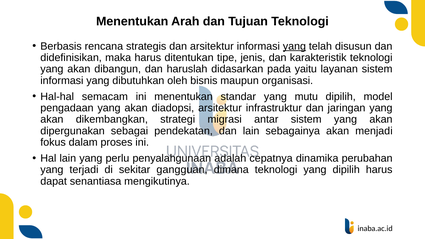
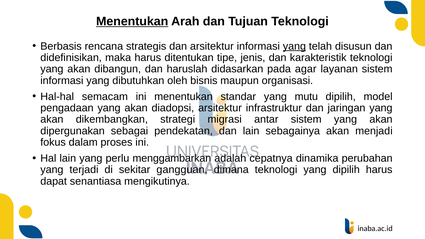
Menentukan underline: none -> present (132, 21)
yaitu: yaitu -> agar (306, 69)
penyalahgunaan: penyalahgunaan -> menggambarkan (172, 158)
